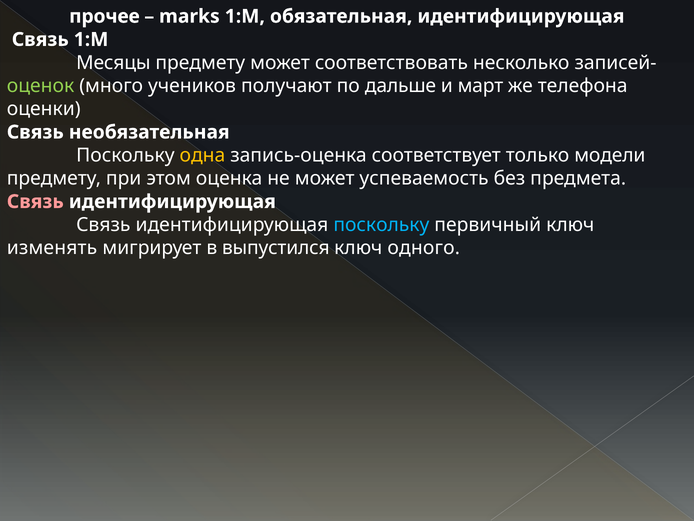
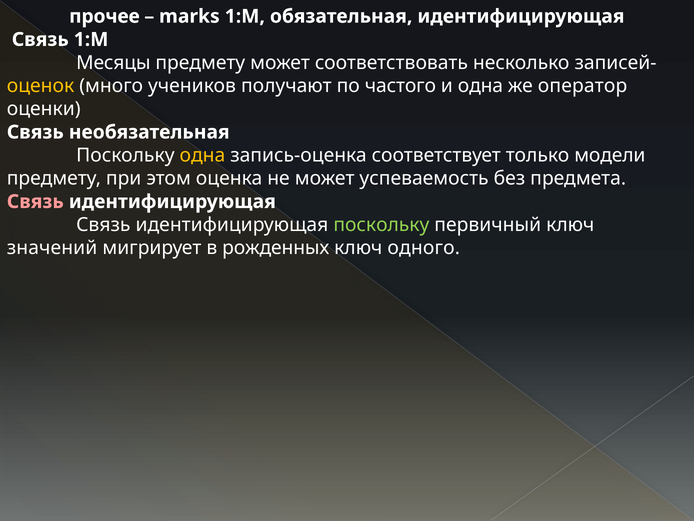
оценок colour: light green -> yellow (41, 86)
дальше: дальше -> частого (400, 86)
и март: март -> одна (480, 86)
телефона: телефона -> оператор (583, 86)
поскольку colour: light blue -> light green (381, 225)
изменять: изменять -> значений (52, 248)
выпустился: выпустился -> рожденных (276, 248)
